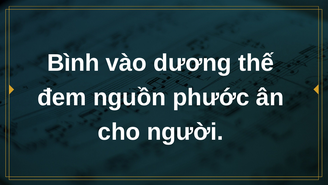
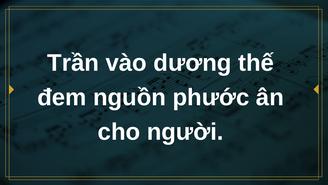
Bình: Bình -> Trần (73, 63)
